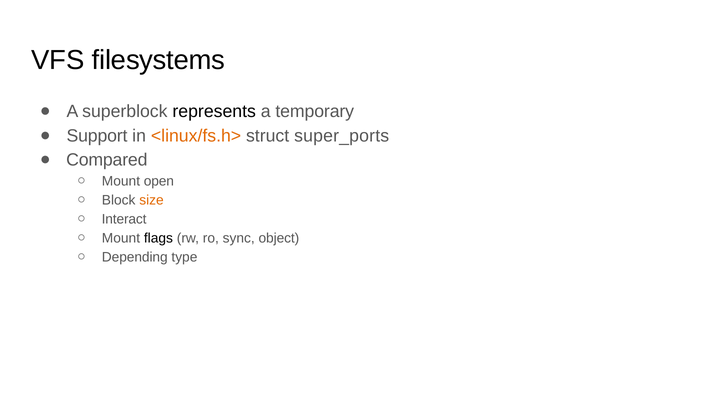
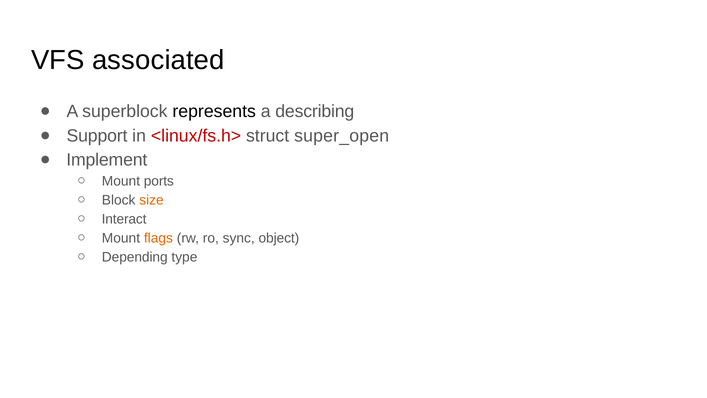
filesystems: filesystems -> associated (158, 60)
temporary: temporary -> describing (315, 111)
<linux/fs.h> colour: orange -> red (196, 136)
super_ports: super_ports -> super_open (342, 136)
Compared: Compared -> Implement (107, 160)
open: open -> ports (159, 181)
flags colour: black -> orange (158, 238)
